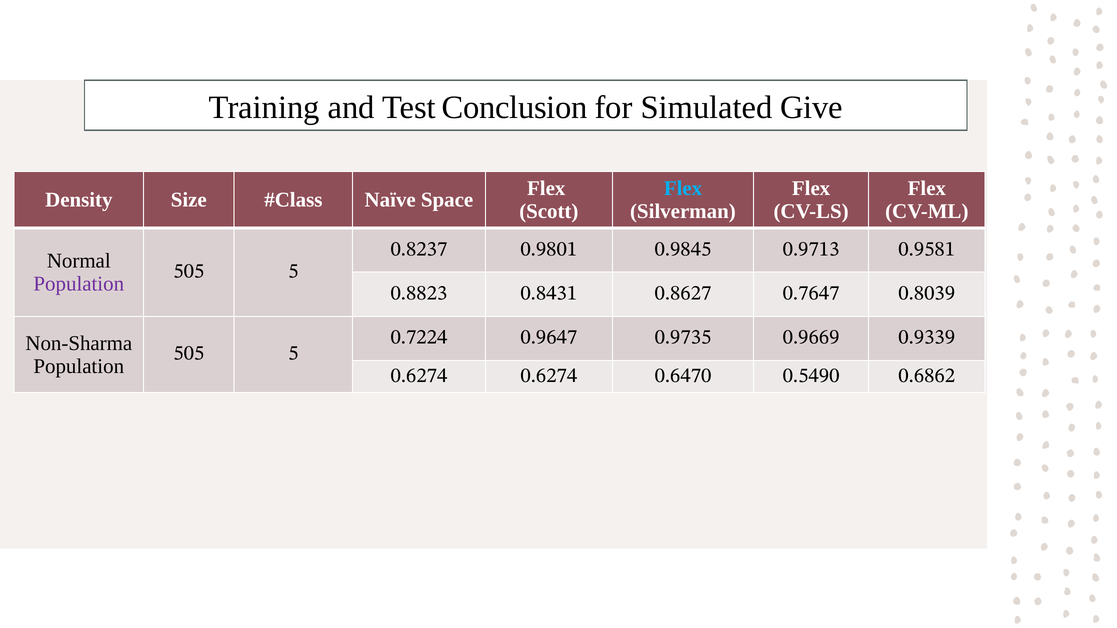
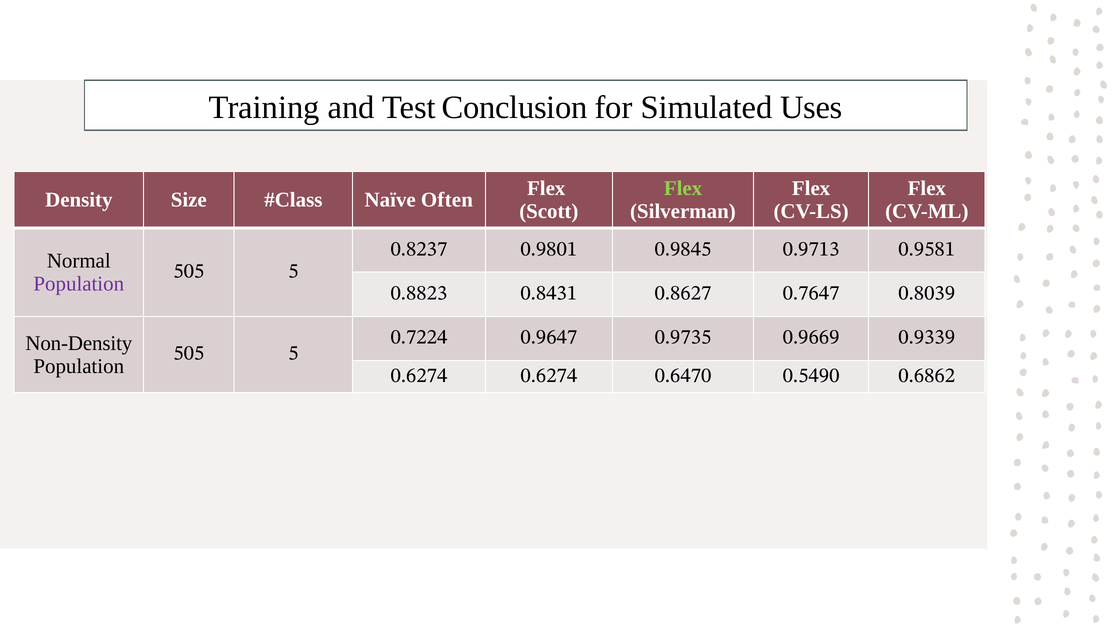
Give: Give -> Uses (811, 108)
Flex colour: light blue -> light green (683, 188)
Space: Space -> Often (447, 200)
Non-Sharma: Non-Sharma -> Non-Density (79, 343)
